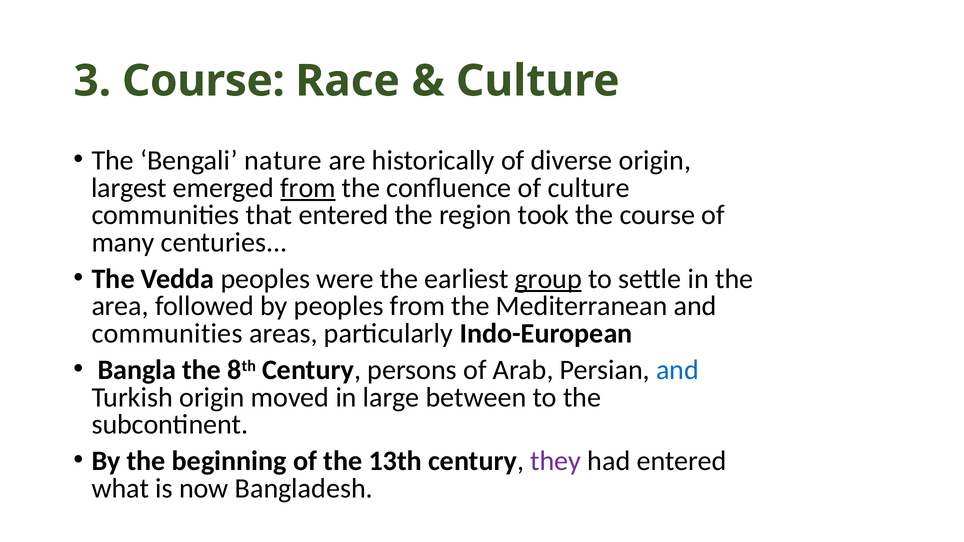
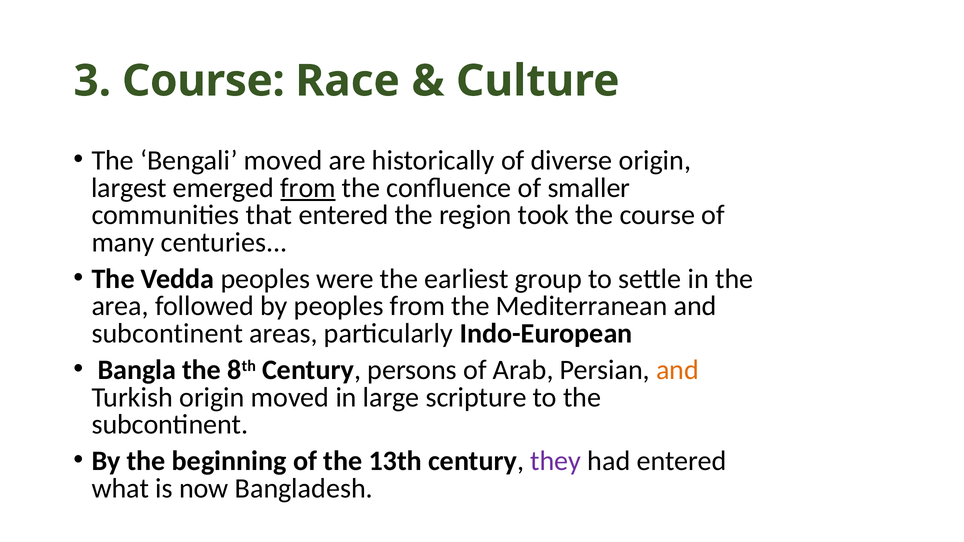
Bengali nature: nature -> moved (283, 161)
of culture: culture -> smaller (589, 188)
group underline: present -> none (548, 279)
communities: communities -> subcontinent (167, 334)
and colour: blue -> orange (678, 370)
between: between -> scripture (476, 397)
